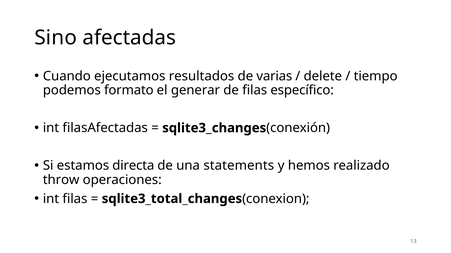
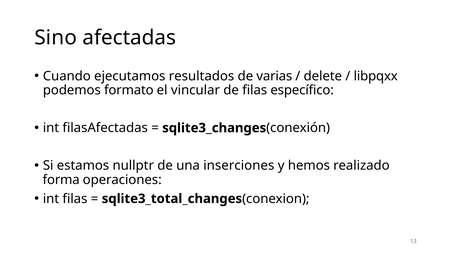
tiempo: tiempo -> libpqxx (376, 76)
generar: generar -> vincular (195, 90)
directa: directa -> nullptr (133, 166)
statements: statements -> inserciones (239, 166)
throw: throw -> forma (61, 180)
